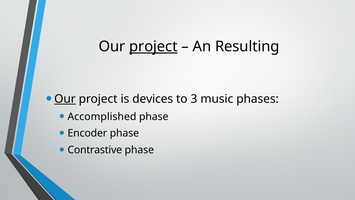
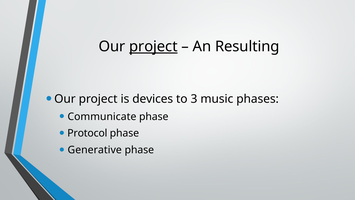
Our underline: present -> none (65, 99)
Accomplished: Accomplished -> Communicate (102, 116)
Encoder: Encoder -> Protocol (87, 133)
Contrastive: Contrastive -> Generative (95, 150)
